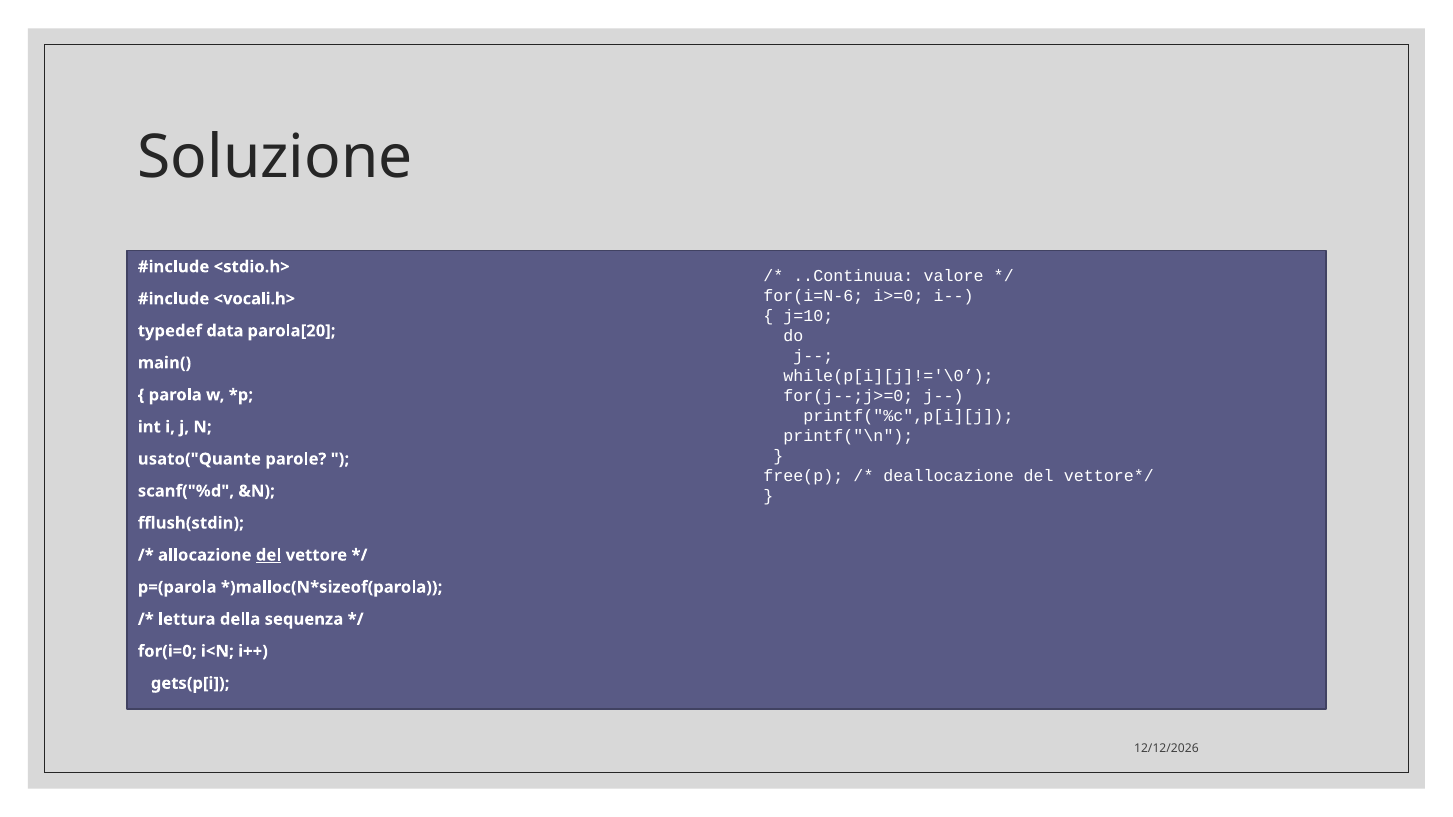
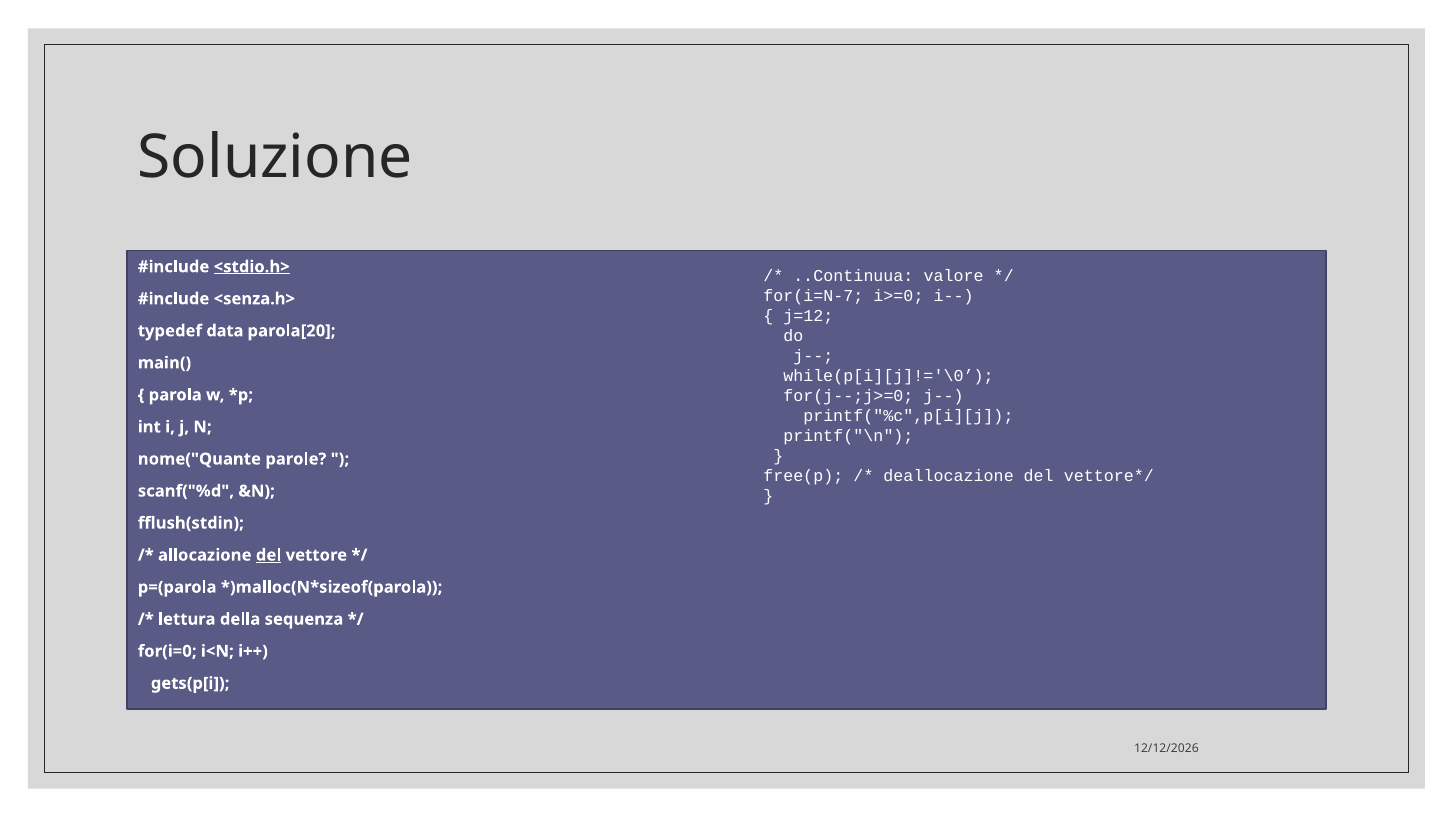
<stdio.h> underline: none -> present (252, 267)
for(i=N-6: for(i=N-6 -> for(i=N-7 (813, 296)
<vocali.h>: <vocali.h> -> <senza.h> (254, 299)
j=10: j=10 -> j=12 (808, 316)
usato("Quante: usato("Quante -> nome("Quante (199, 459)
